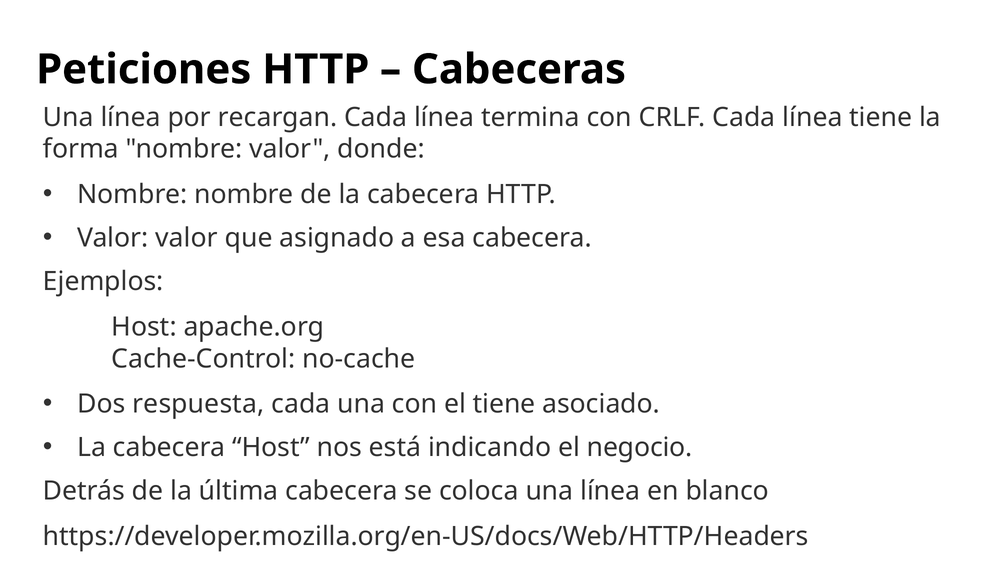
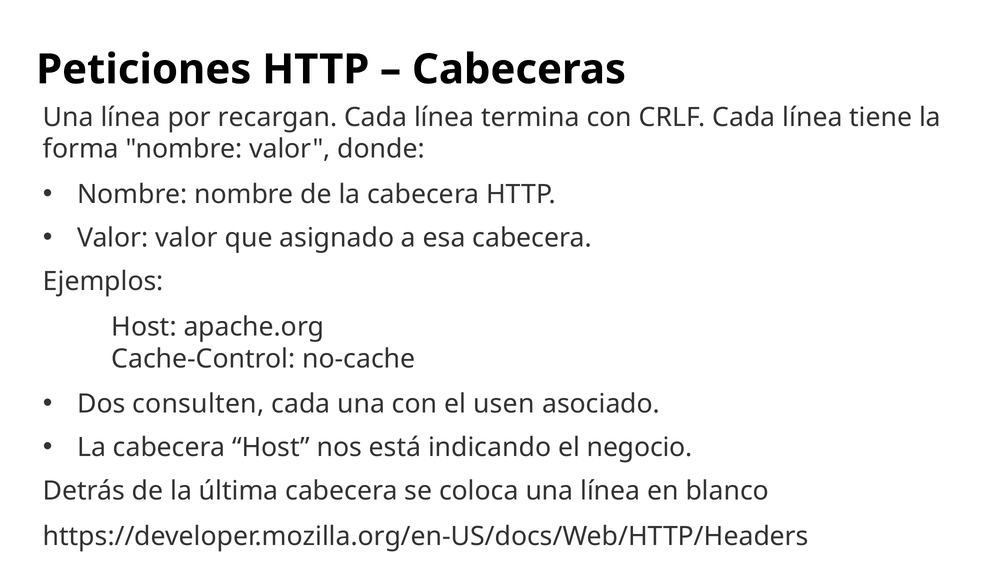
respuesta: respuesta -> consulten (198, 404)
el tiene: tiene -> usen (504, 404)
